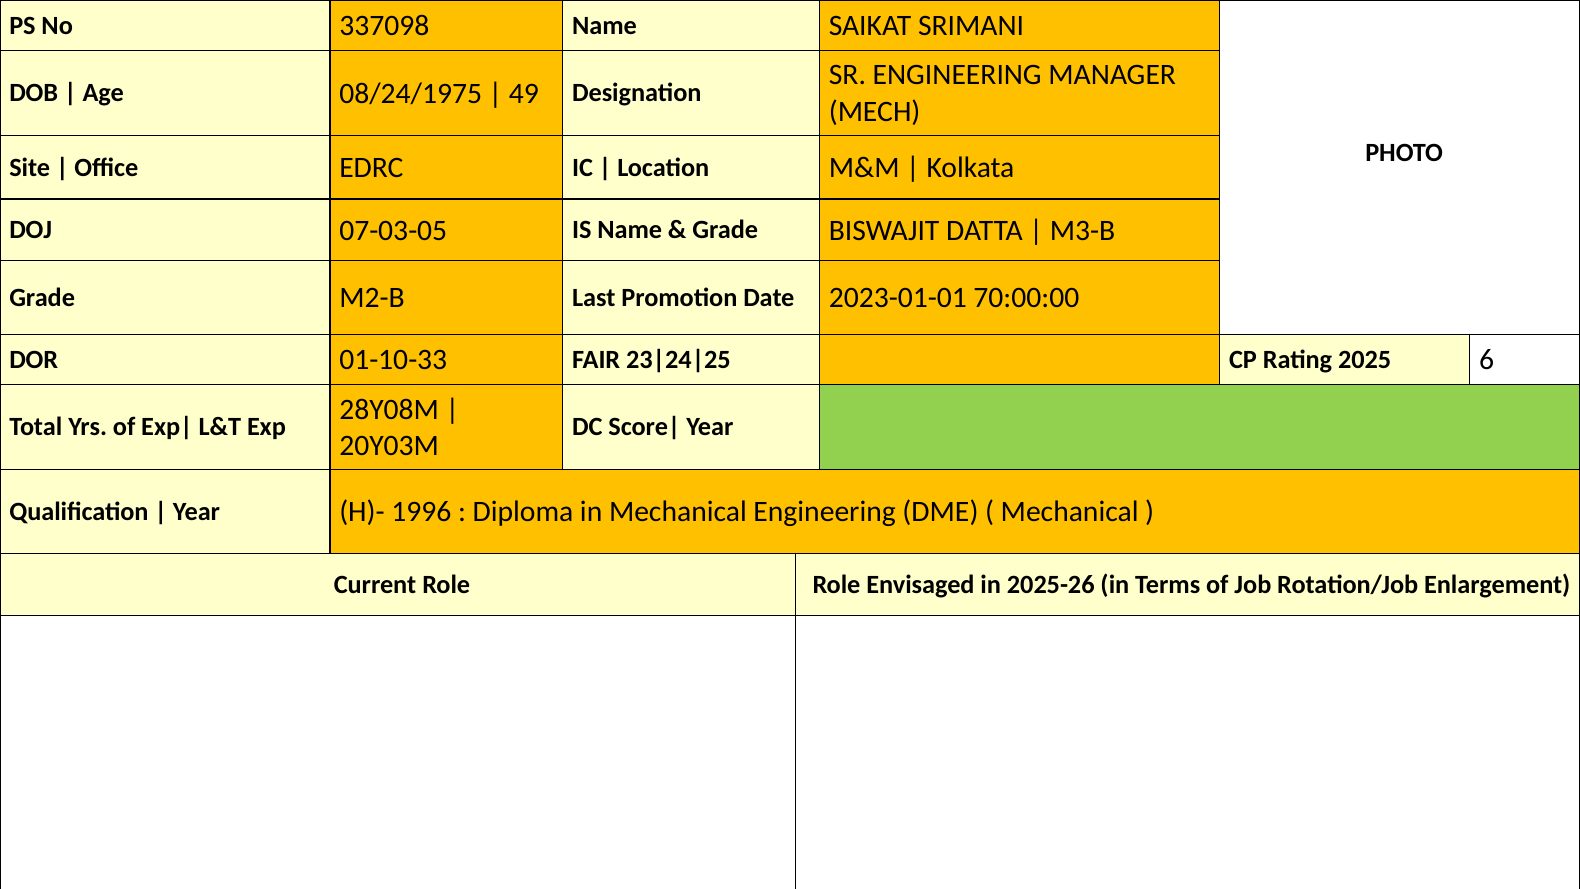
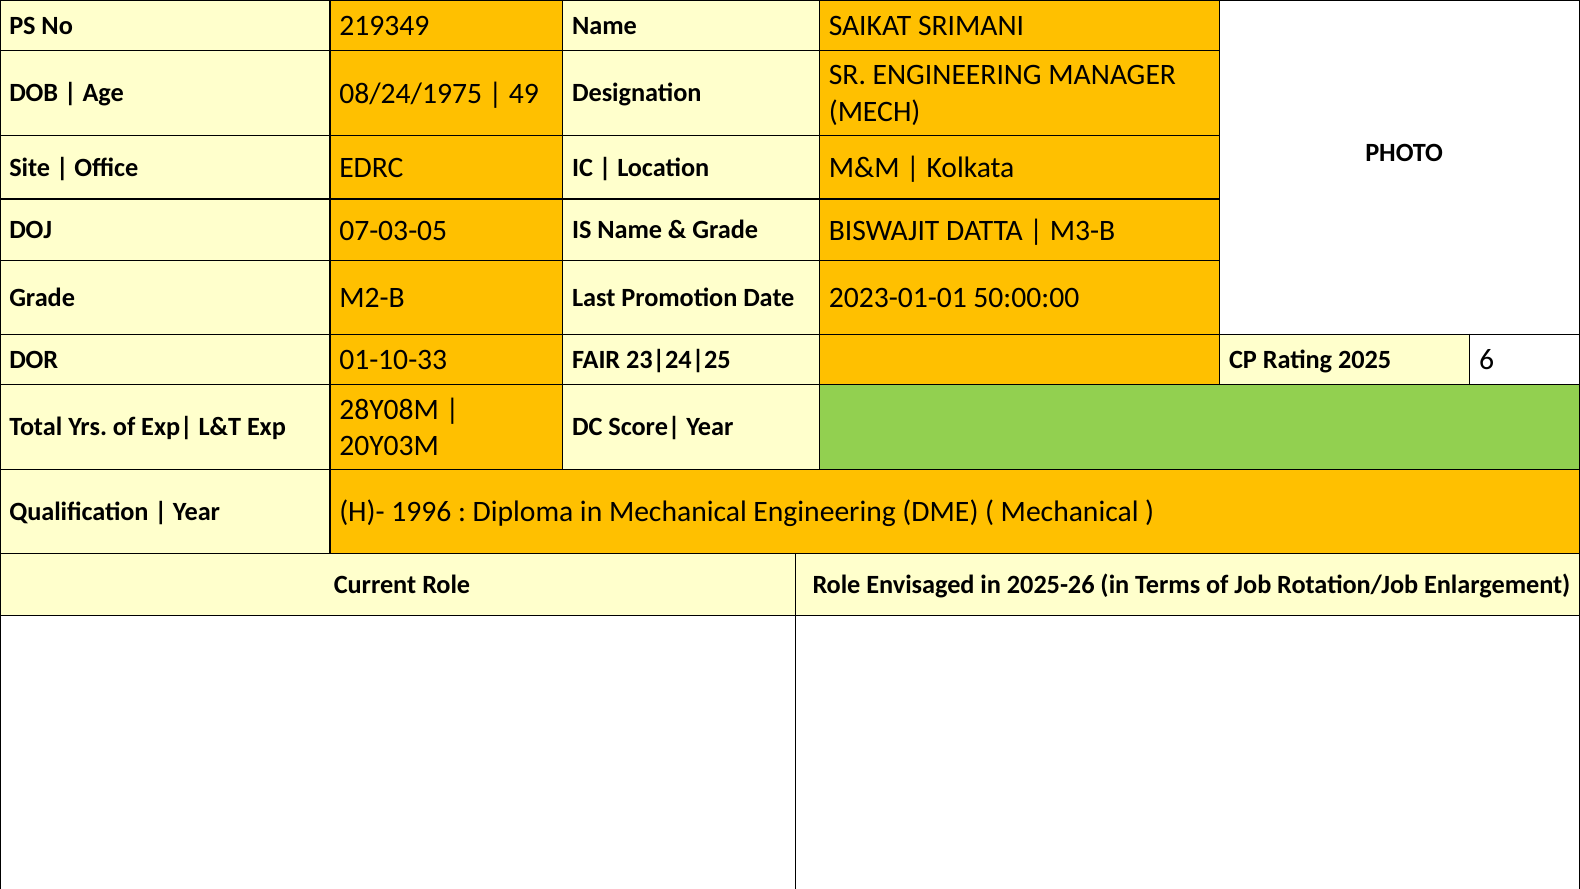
337098: 337098 -> 219349 (384, 26)
70:00:00: 70:00:00 -> 50:00:00 (1026, 298)
